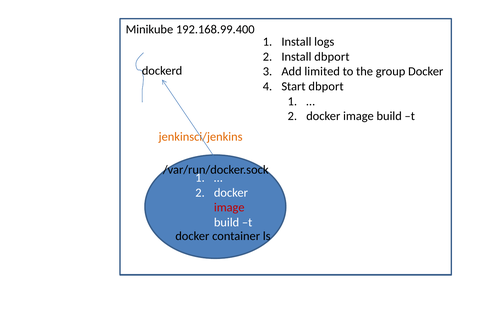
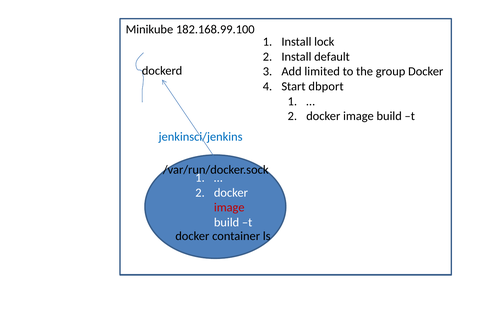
192.168.99.400: 192.168.99.400 -> 182.168.99.100 (215, 29)
logs: logs -> lock (324, 42)
Install dbport: dbport -> default (332, 57)
jenkinsci/jenkins colour: orange -> blue (201, 137)
